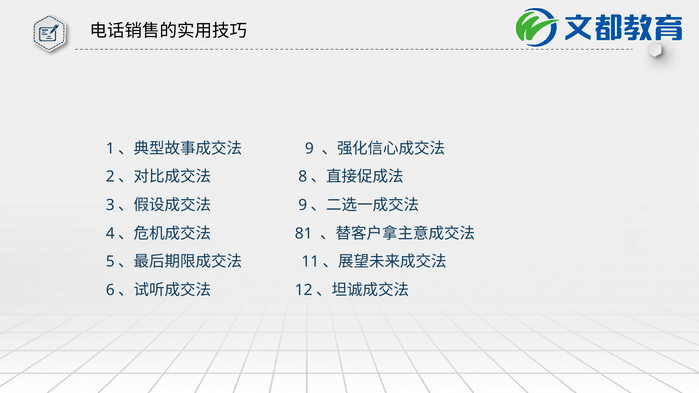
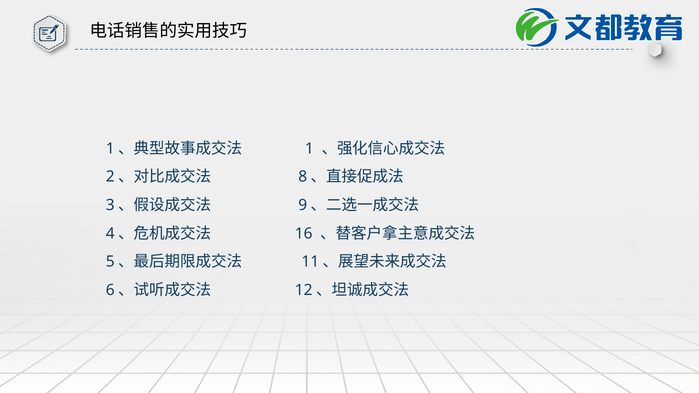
9: 9 -> 1 (309, 149)
81: 81 -> 16 (304, 234)
